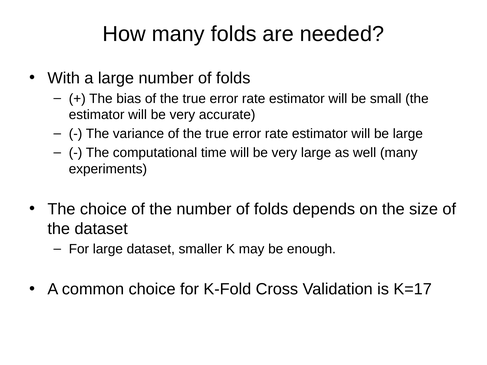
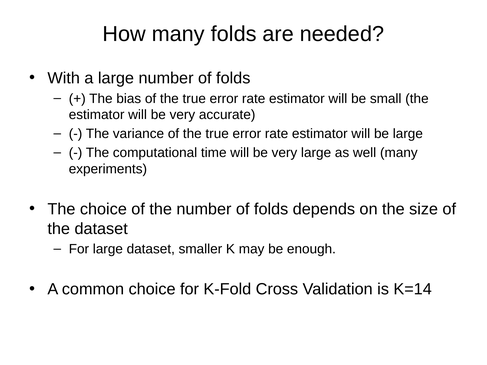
K=17: K=17 -> K=14 (413, 289)
